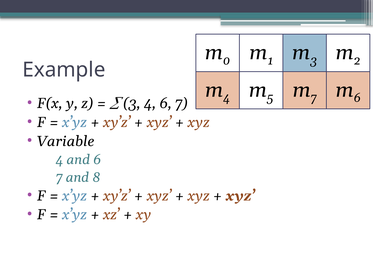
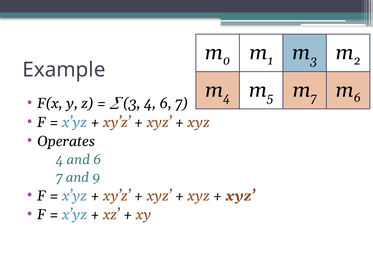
Variable: Variable -> Operates (66, 141)
8: 8 -> 9 (96, 177)
